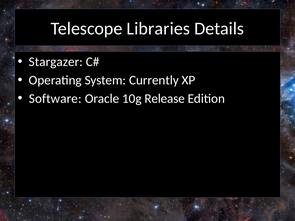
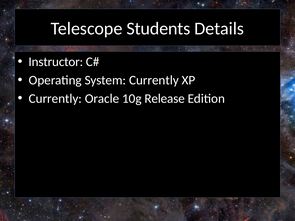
Libraries: Libraries -> Students (158, 29)
Stargazer: Stargazer -> Instructor (56, 62)
Software: Software -> Currently (55, 99)
